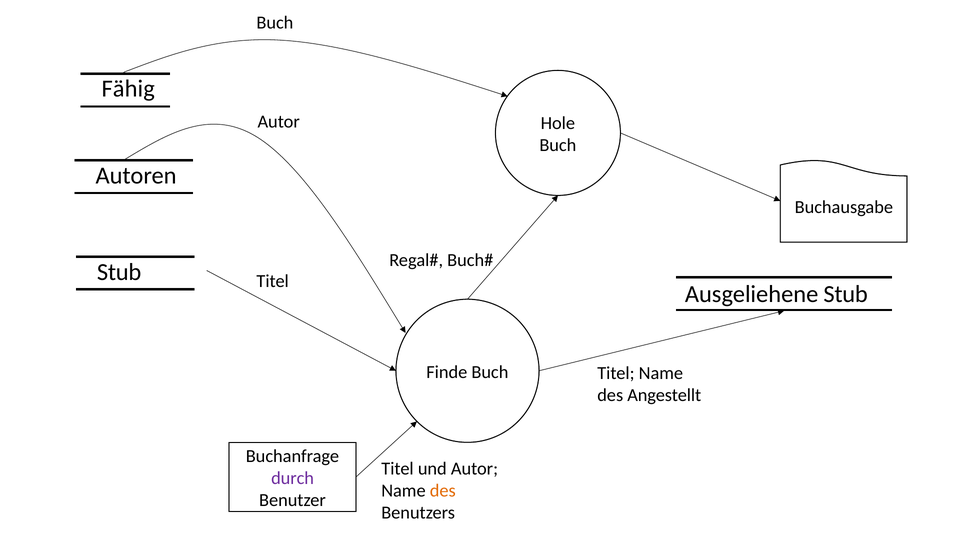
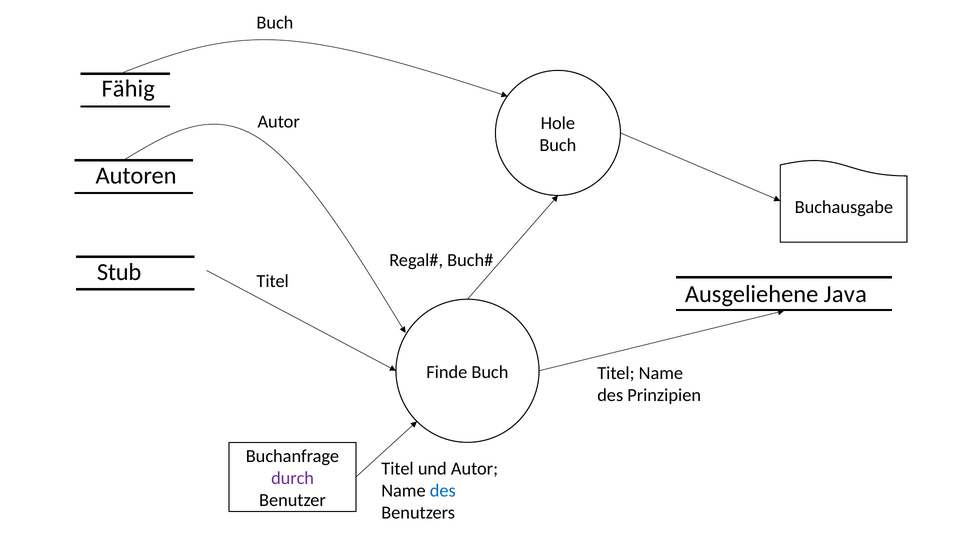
Ausgeliehene Stub: Stub -> Java (845, 294)
Angestellt: Angestellt -> Prinzipien (664, 395)
des colour: orange -> blue (443, 490)
